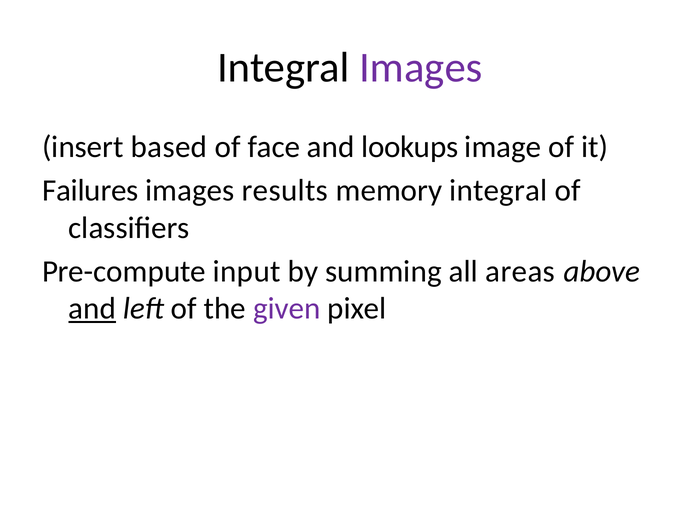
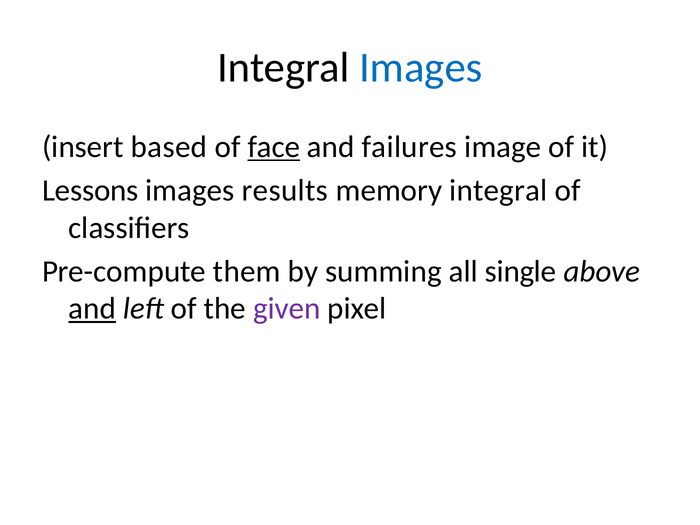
Images colour: purple -> blue (421, 68)
face underline: none -> present (274, 147)
lookups: lookups -> failures (409, 147)
Failures: Failures -> Lessons (90, 190)
input: input -> them (247, 271)
areas: areas -> single (521, 271)
